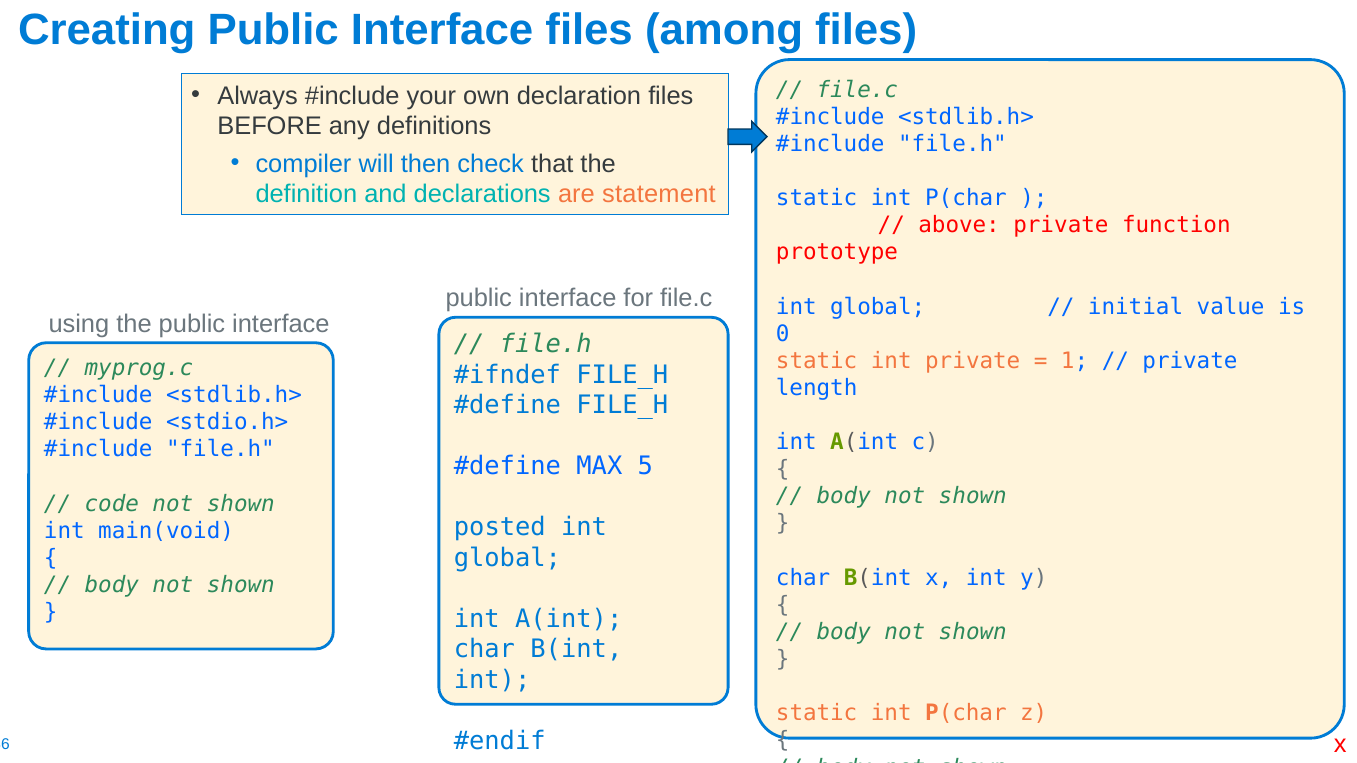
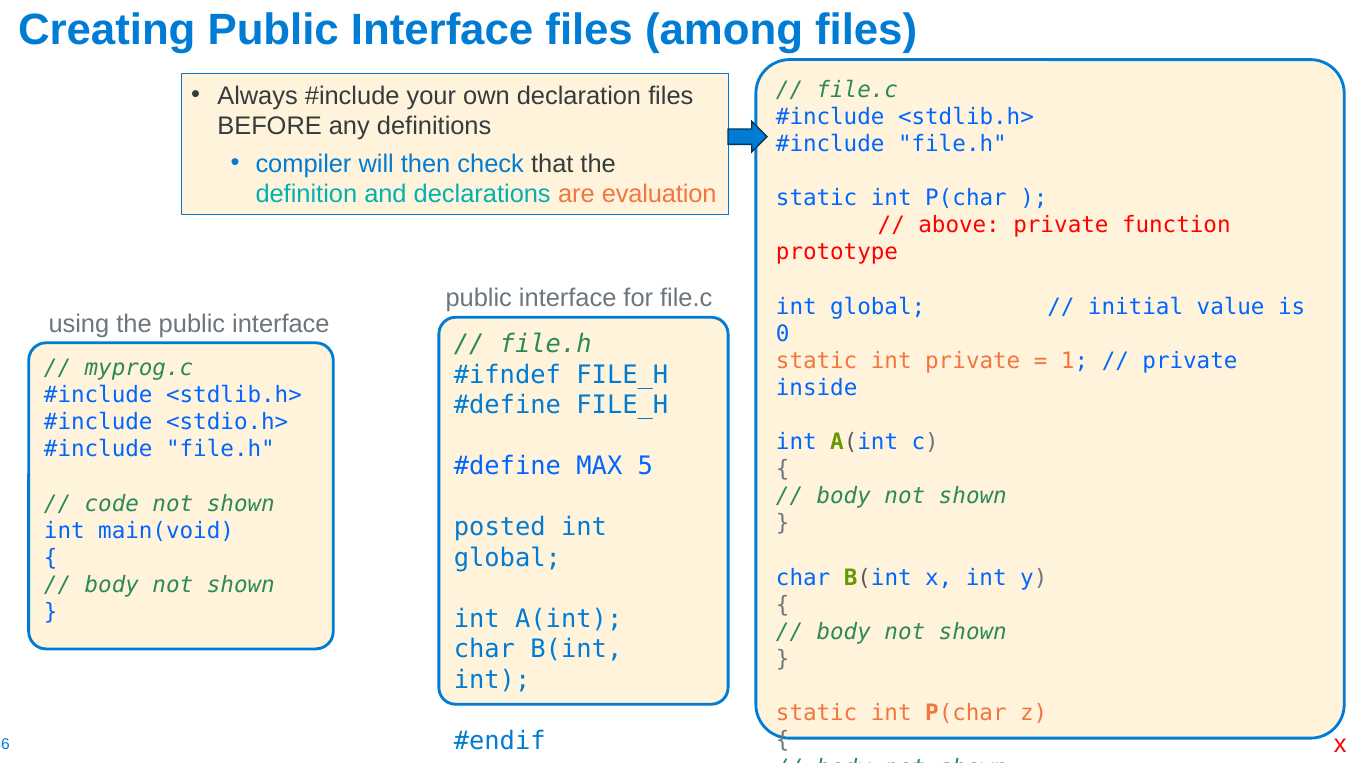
statement: statement -> evaluation (659, 195)
length: length -> inside (817, 388)
